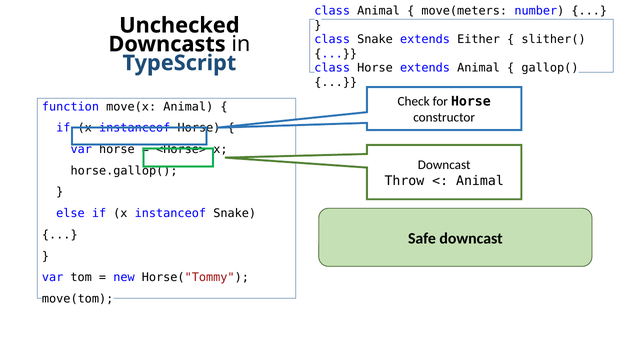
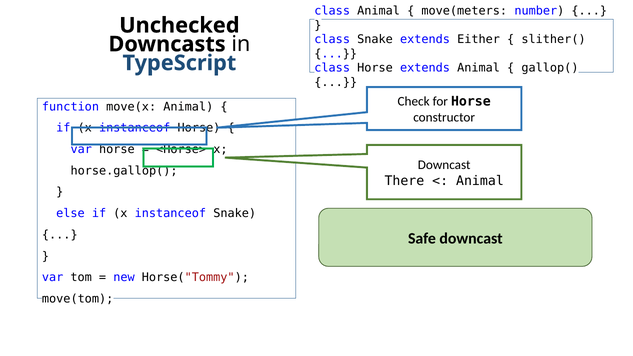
Throw: Throw -> There (404, 181)
